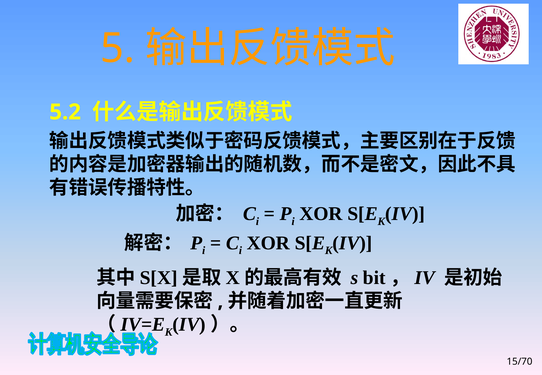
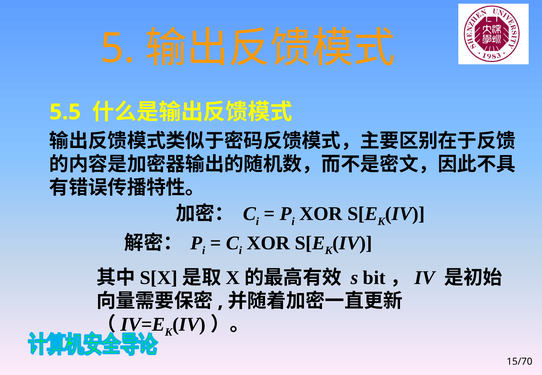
5.2: 5.2 -> 5.5 (65, 112)
